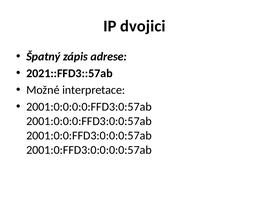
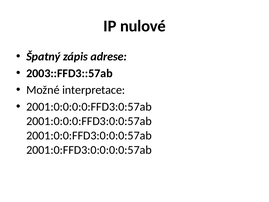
dvojici: dvojici -> nulové (143, 26)
2021::FFD3::57ab: 2021::FFD3::57ab -> 2003::FFD3::57ab (69, 73)
